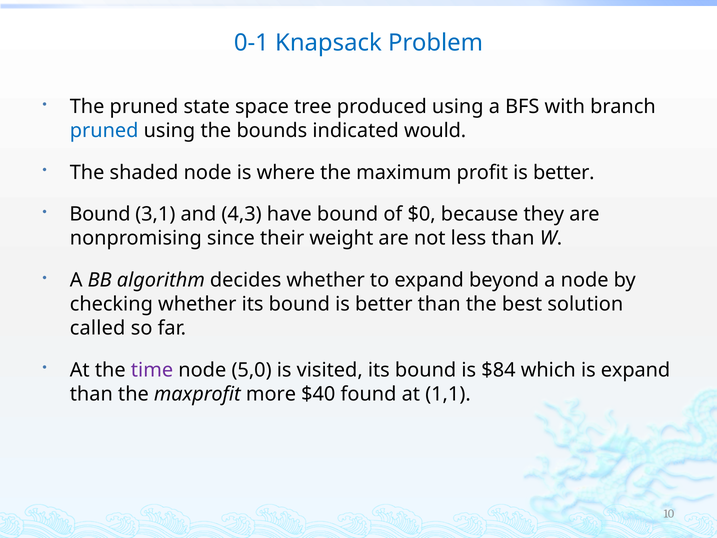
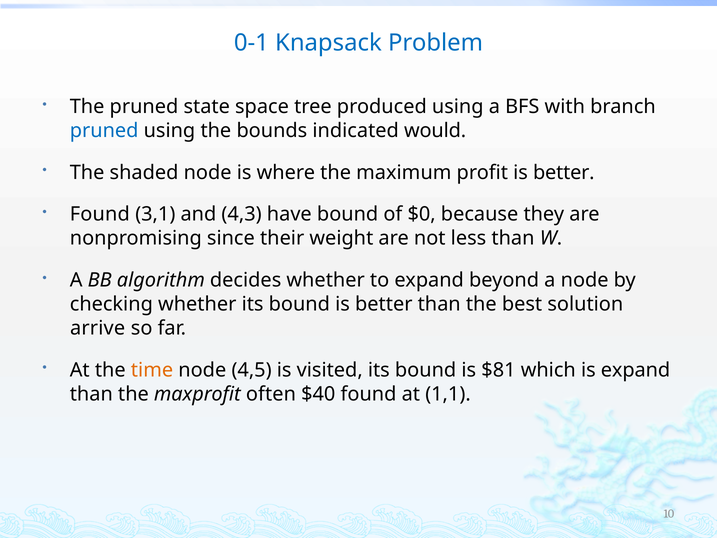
Bound: Bound -> Found (100, 214)
called: called -> arrive (98, 328)
time colour: purple -> orange (152, 370)
5,0: 5,0 -> 4,5 (252, 370)
$84: $84 -> $81 (498, 370)
more: more -> often (271, 394)
